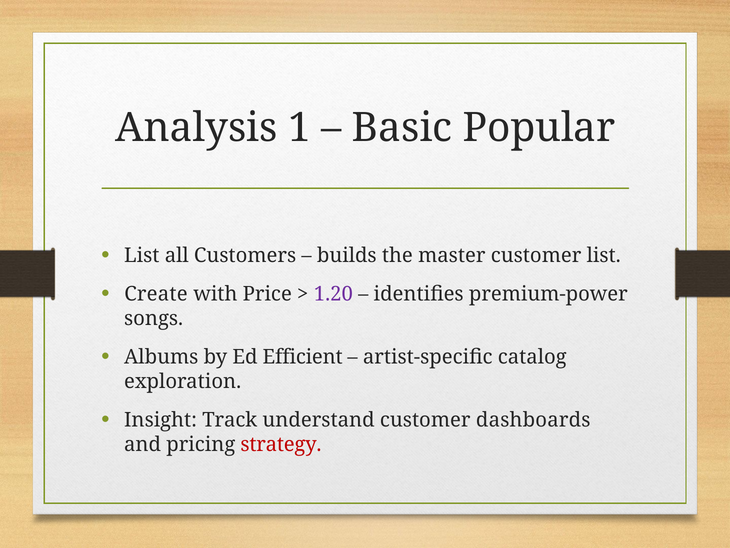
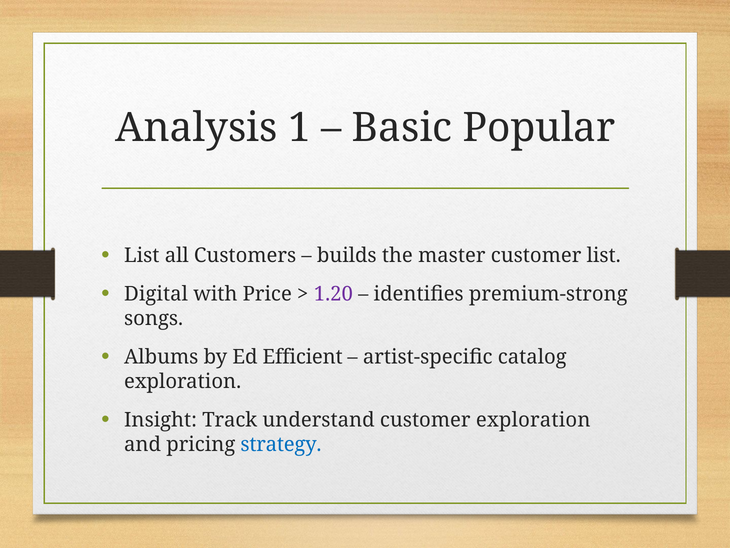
Create: Create -> Digital (156, 294)
premium-power: premium-power -> premium-strong (548, 294)
customer dashboards: dashboards -> exploration (533, 420)
strategy colour: red -> blue (281, 444)
